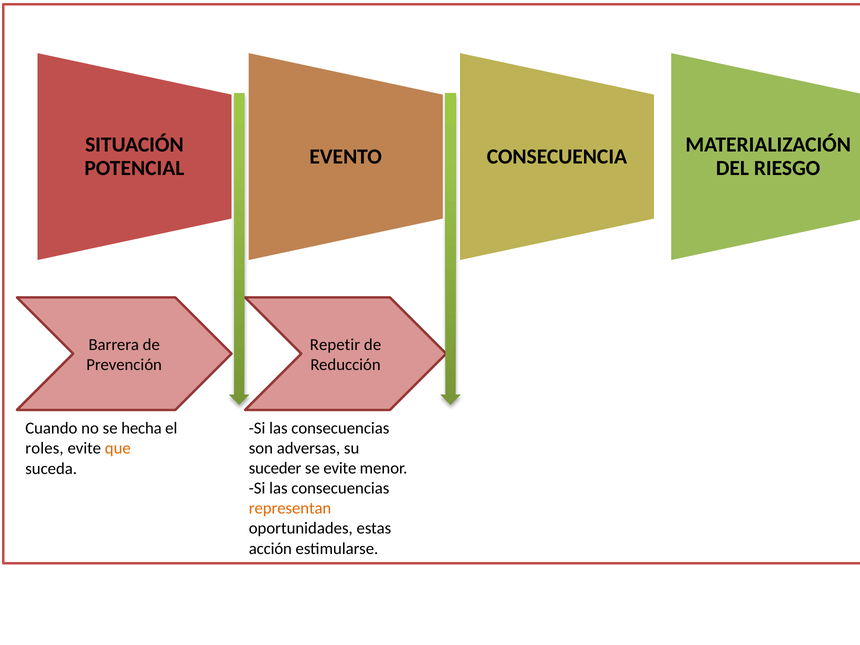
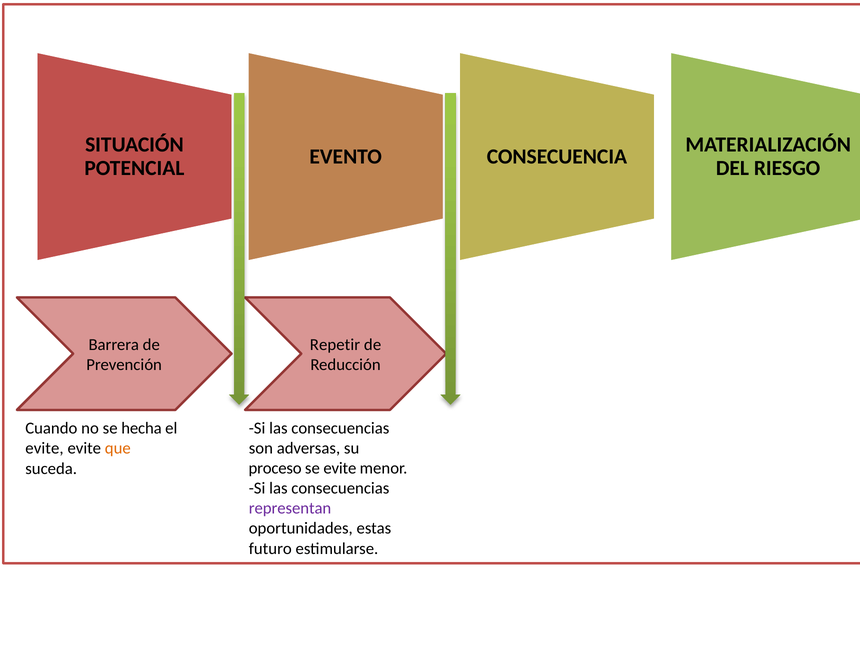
roles: roles -> evite (45, 448)
suceder: suceder -> proceso (275, 468)
representan colour: orange -> purple (290, 508)
acción: acción -> futuro (270, 549)
